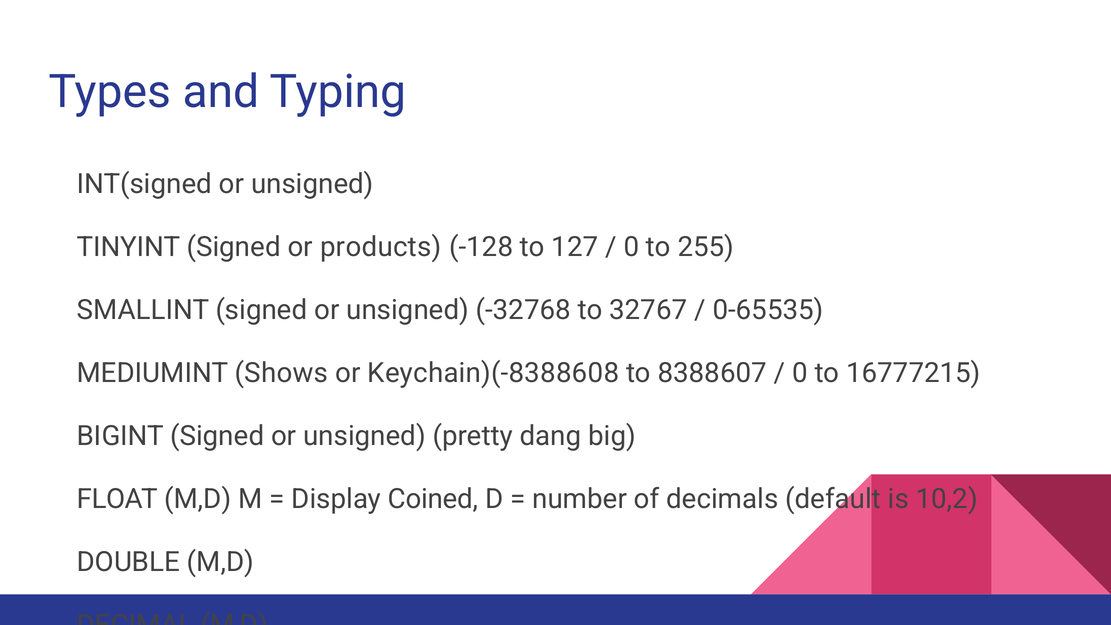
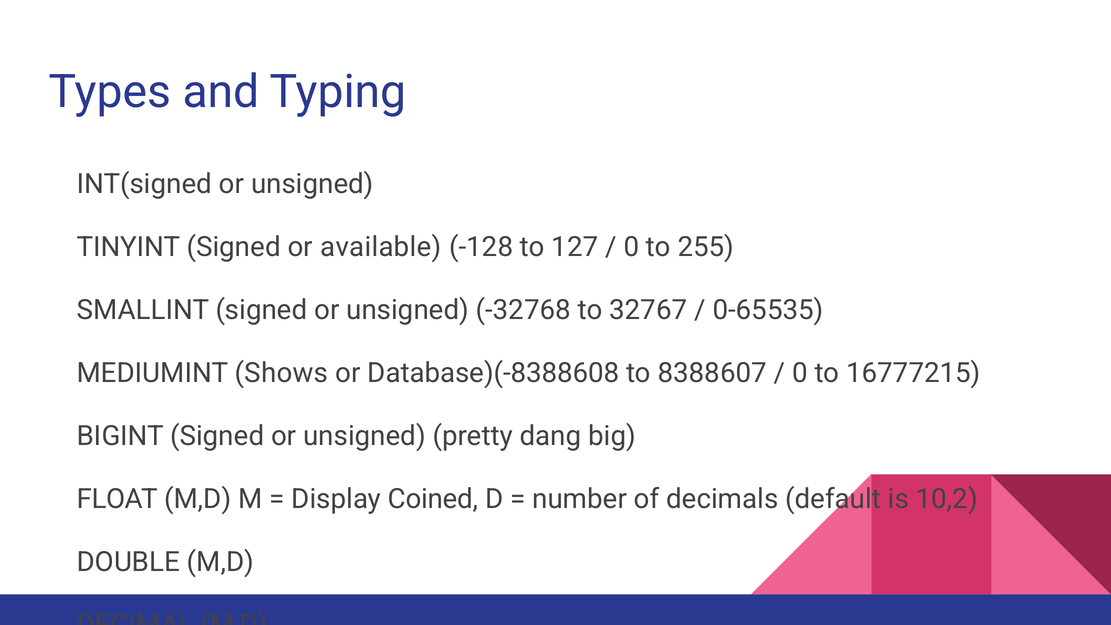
products: products -> available (381, 247)
Keychain)(-8388608: Keychain)(-8388608 -> Database)(-8388608 (493, 373)
